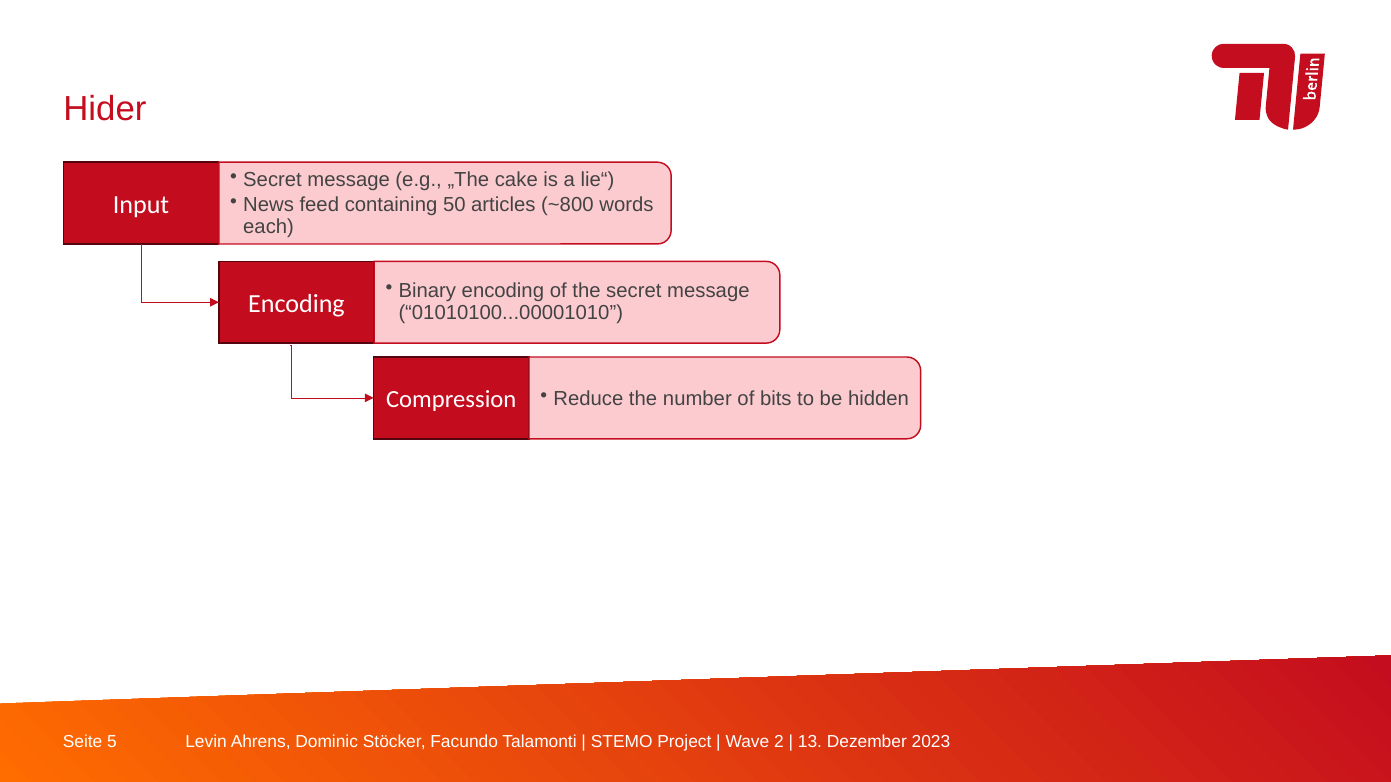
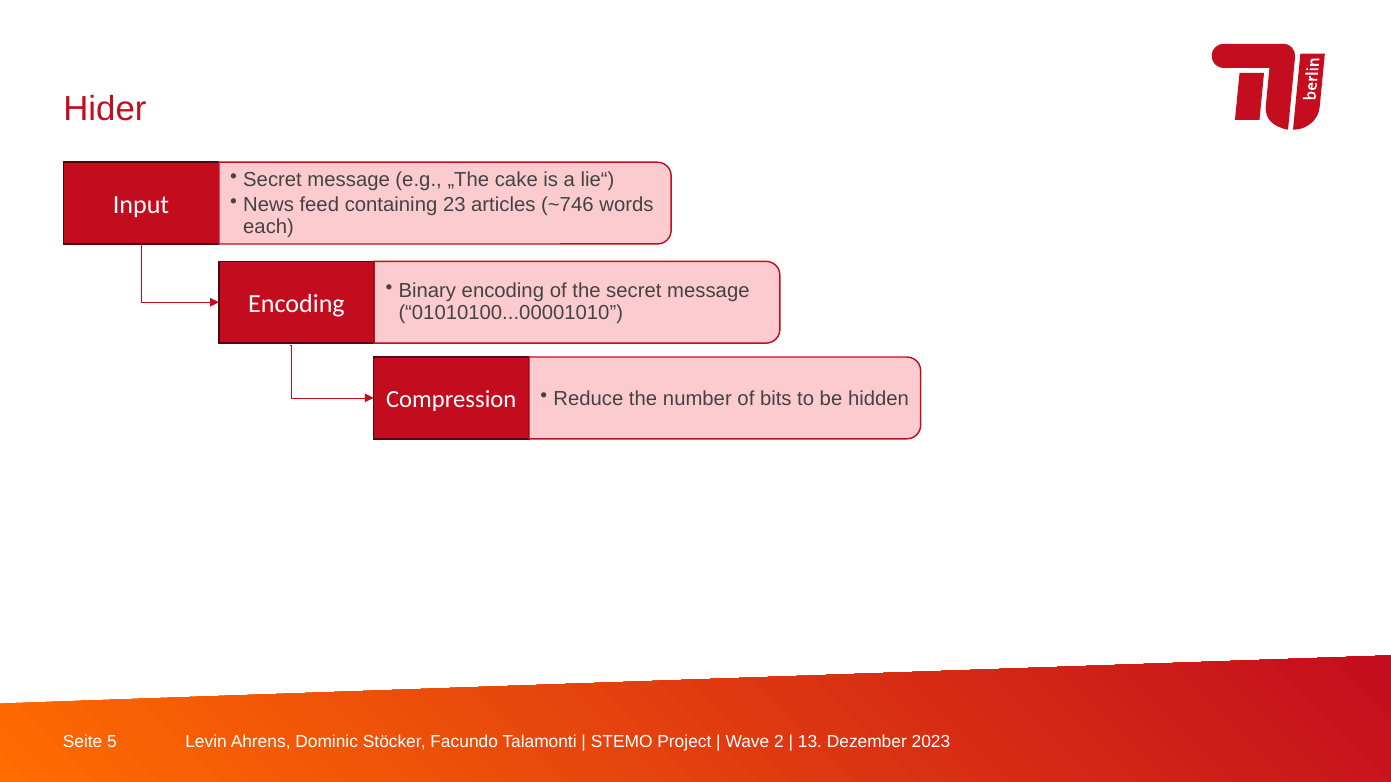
50: 50 -> 23 (454, 205)
~800: ~800 -> ~746 (567, 205)
